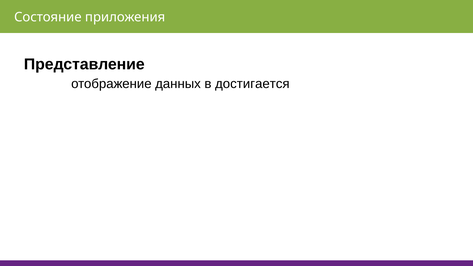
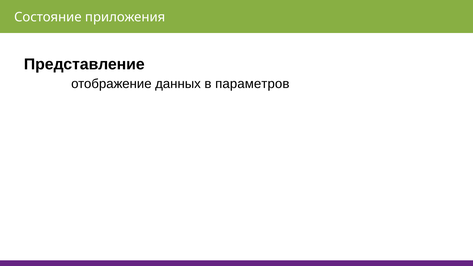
достигается: достигается -> параметров (252, 84)
